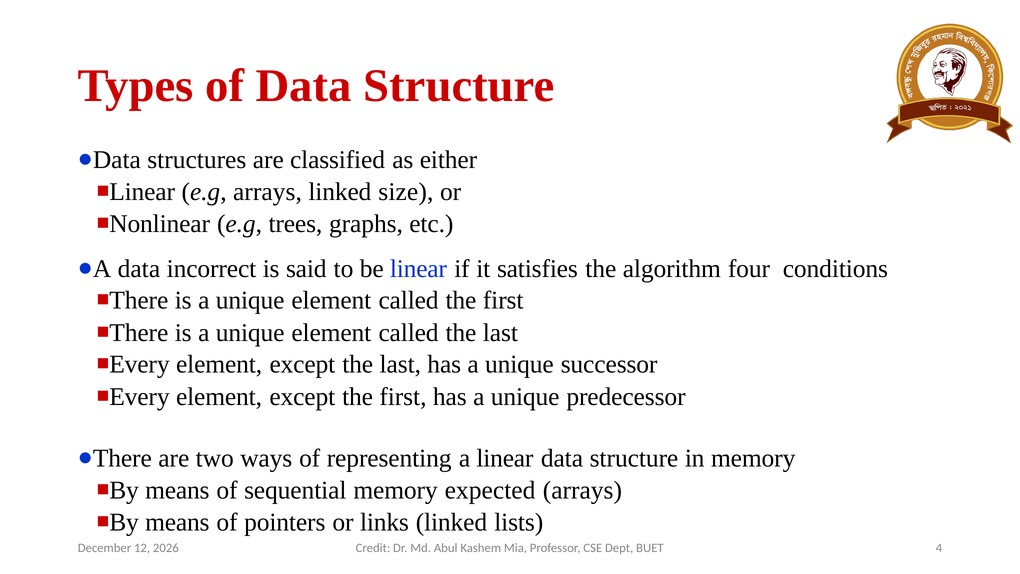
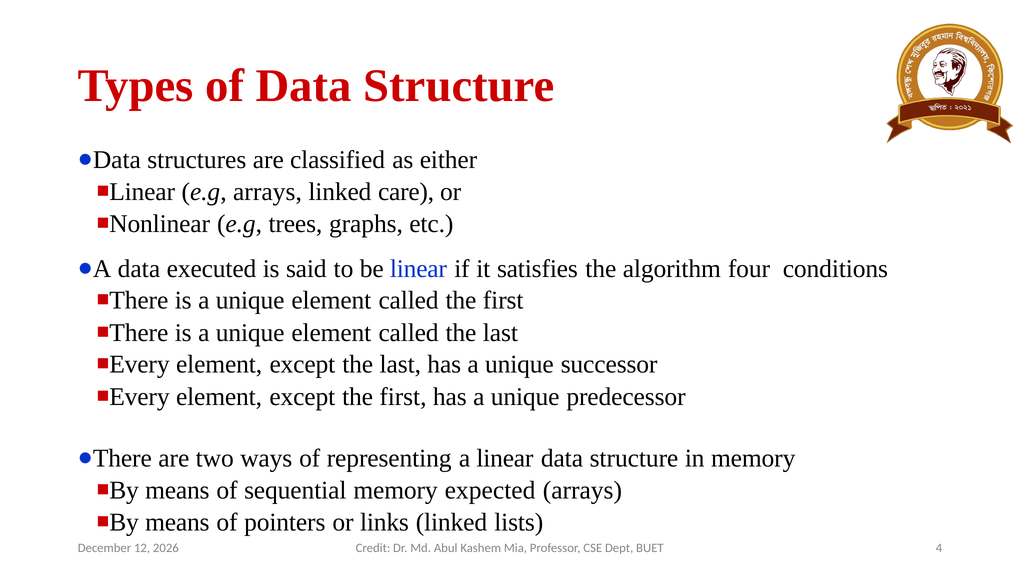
size: size -> care (406, 192)
incorrect: incorrect -> executed (212, 269)
